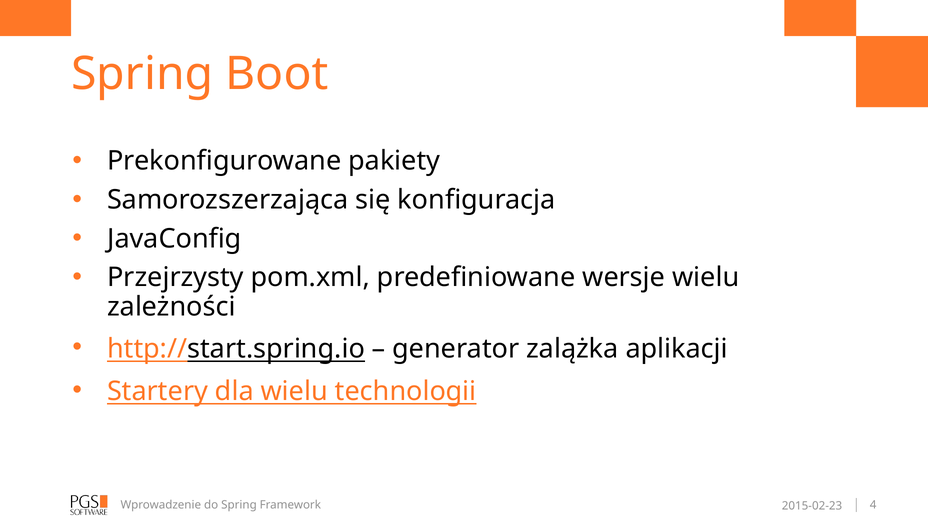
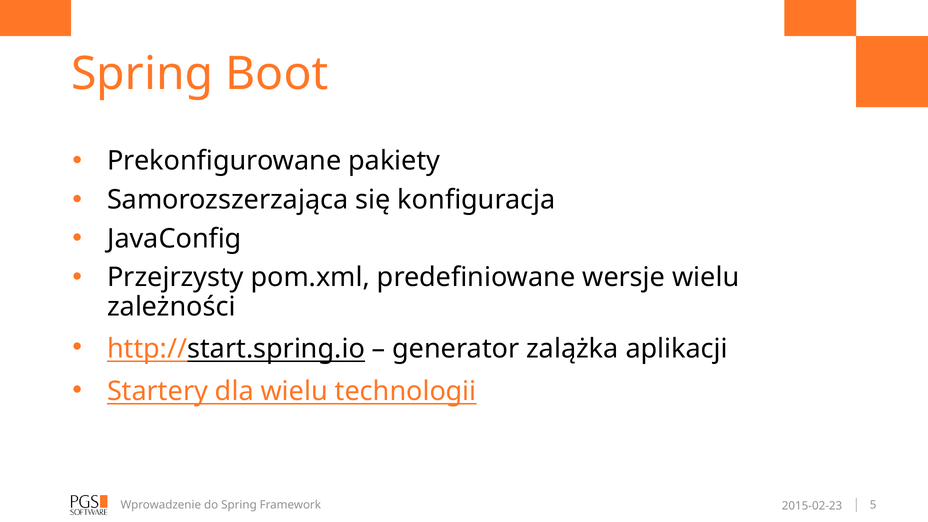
4: 4 -> 5 (873, 505)
